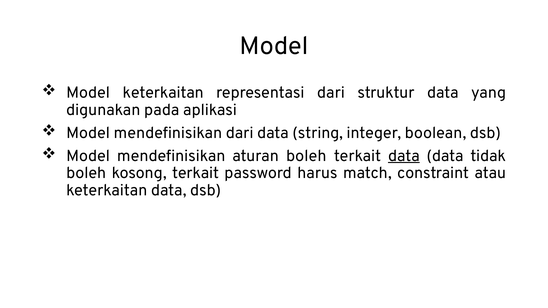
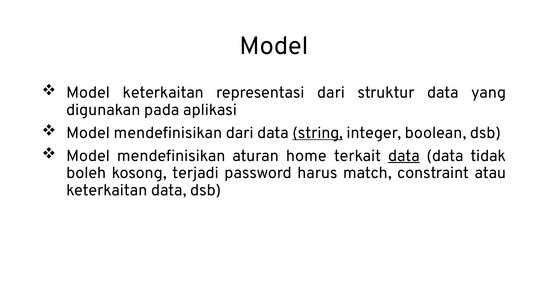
string underline: none -> present (318, 133)
aturan boleh: boleh -> home (306, 156)
kosong terkait: terkait -> terjadi (195, 173)
